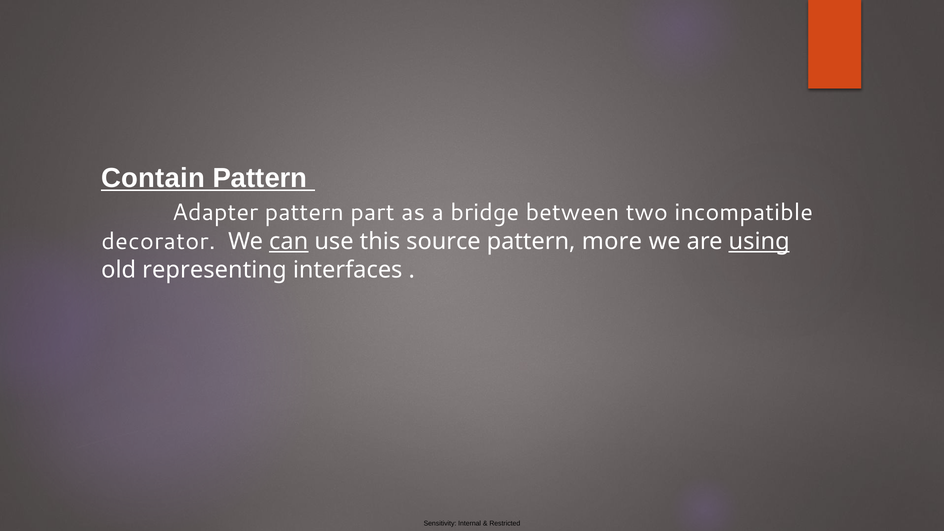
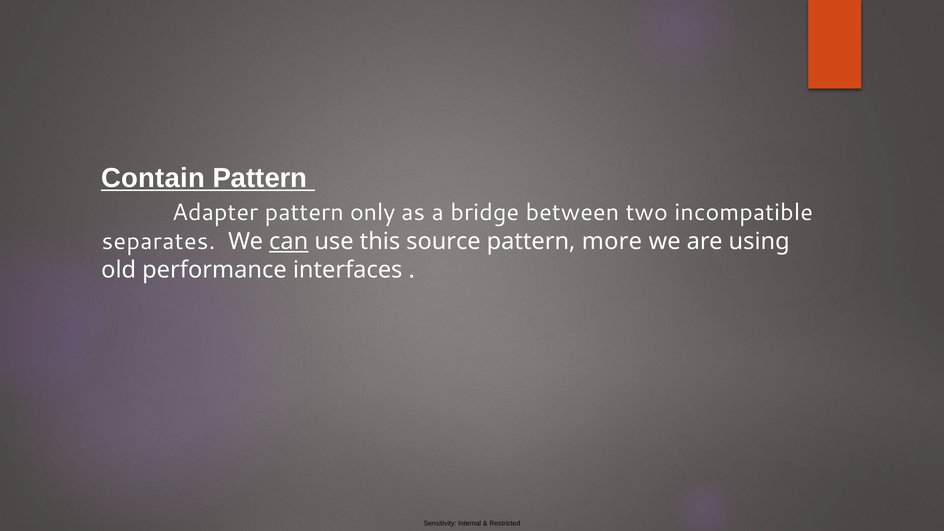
part: part -> only (373, 212)
decorator: decorator -> separates (158, 242)
using underline: present -> none (759, 242)
representing: representing -> performance (214, 270)
